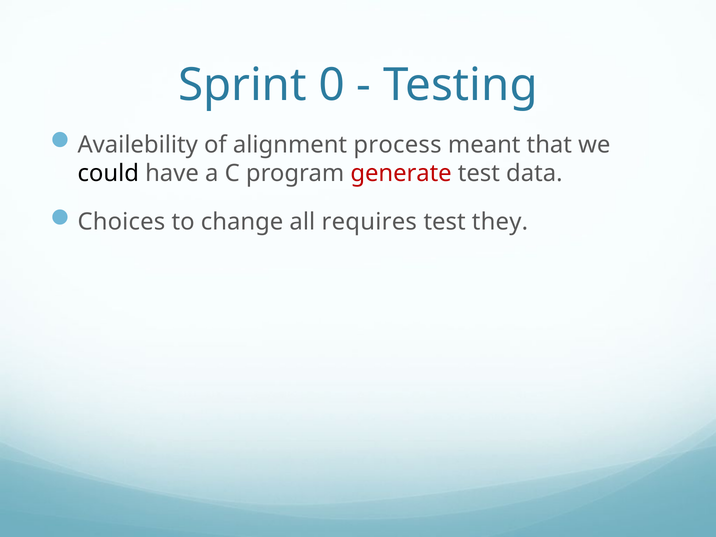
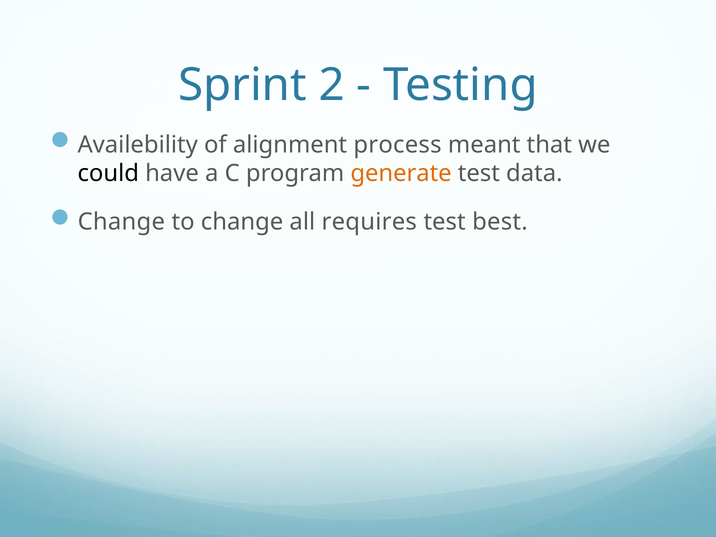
0: 0 -> 2 (332, 85)
generate colour: red -> orange (401, 174)
Choices: Choices -> Change (121, 222)
they: they -> best (500, 222)
